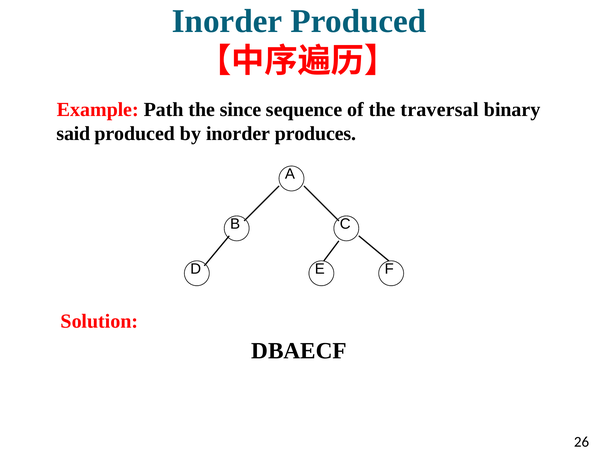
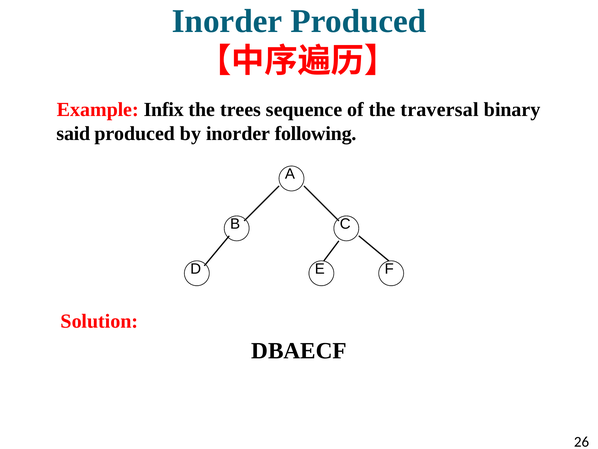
Path: Path -> Infix (164, 109)
since: since -> trees (240, 109)
produces: produces -> following (316, 133)
